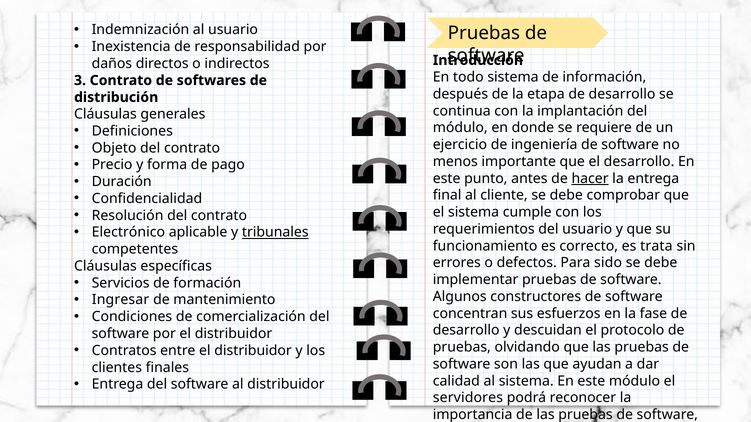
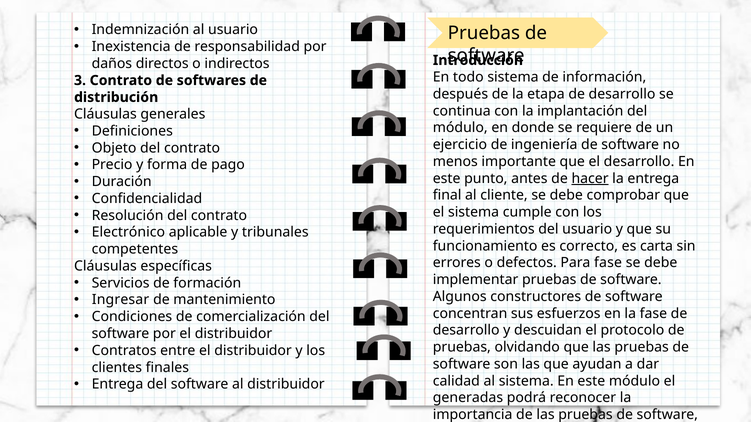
tribunales underline: present -> none (275, 233)
trata: trata -> carta (657, 246)
Para sido: sido -> fase (608, 263)
servidores: servidores -> generadas (468, 398)
